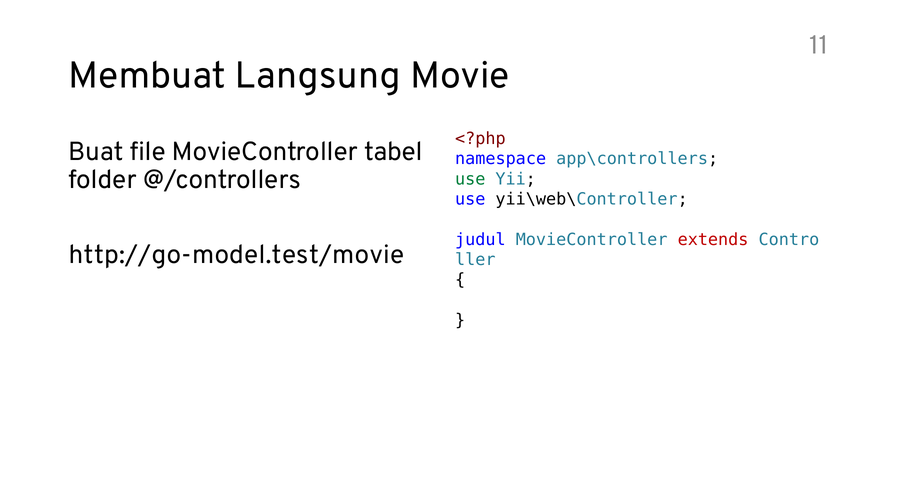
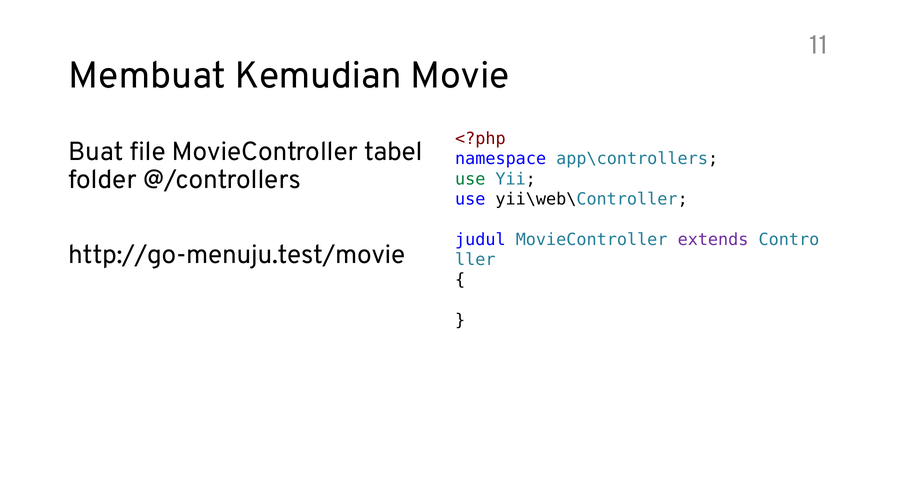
Langsung: Langsung -> Kemudian (318, 75)
extends colour: red -> purple (713, 240)
http://go-model.test/movie: http://go-model.test/movie -> http://go-menuju.test/movie (237, 255)
